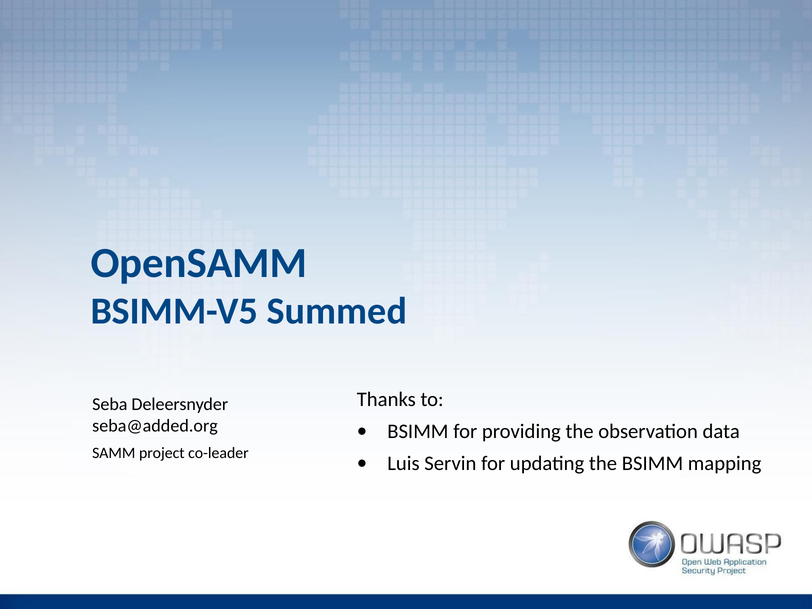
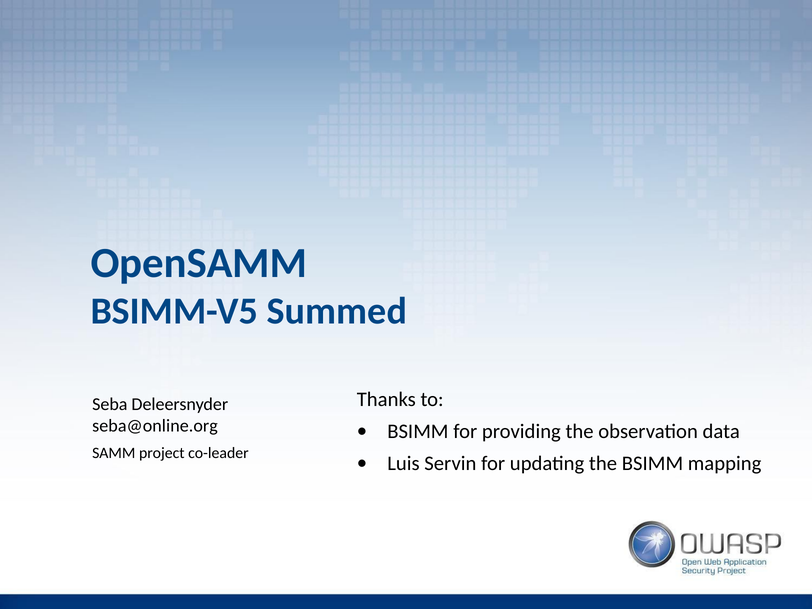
seba@added.org: seba@added.org -> seba@online.org (155, 426)
